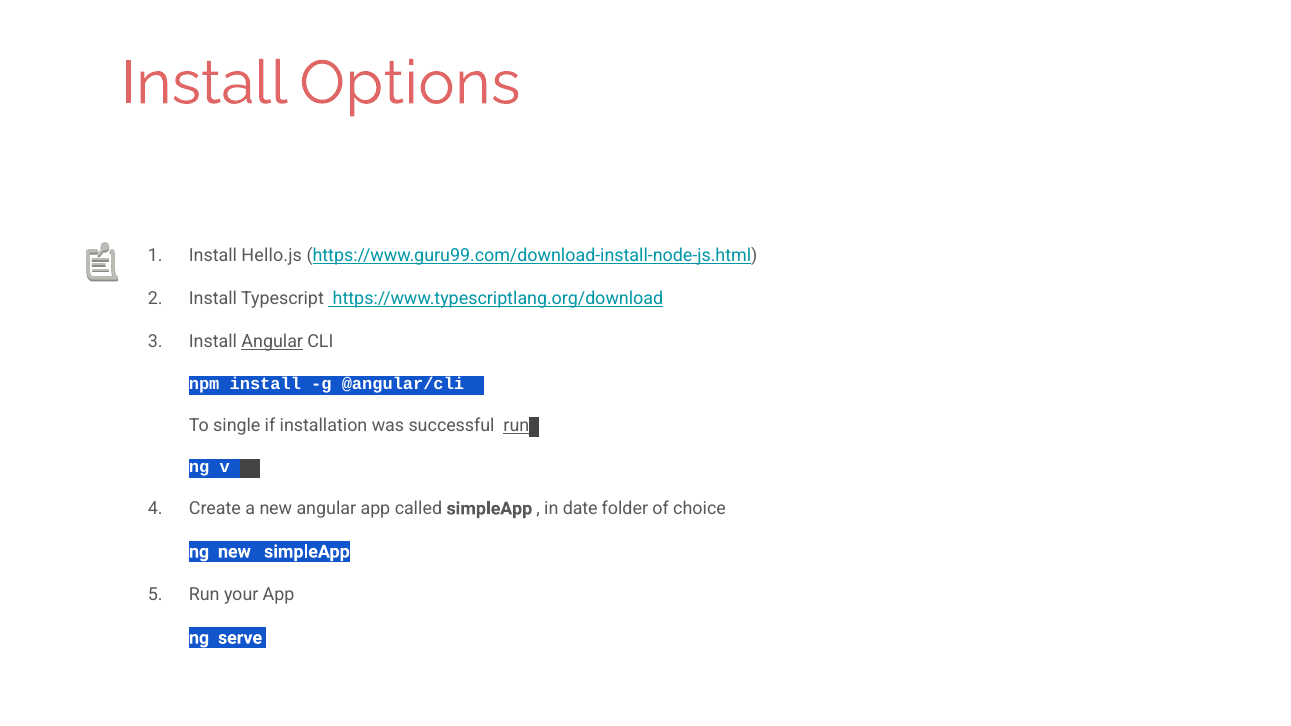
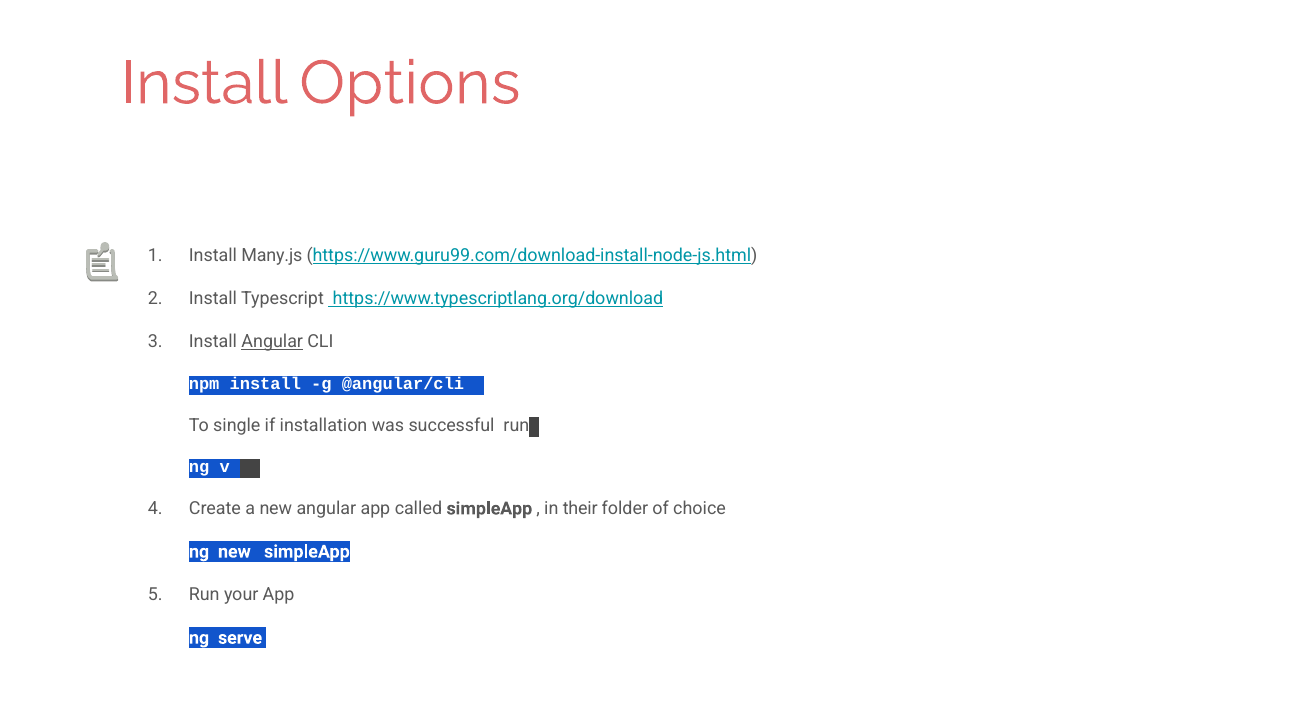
Hello.js: Hello.js -> Many.js (272, 256)
run underline: present -> none (516, 426)
date: date -> their (580, 509)
